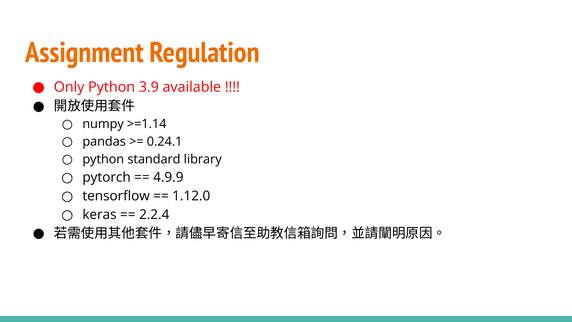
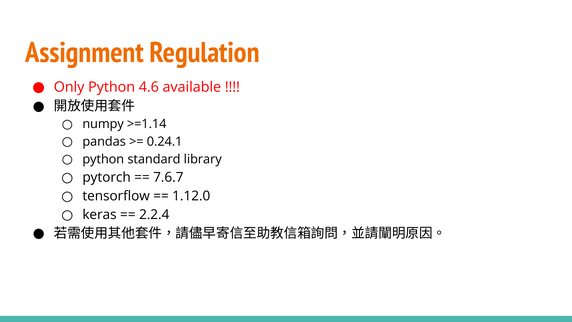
3.9: 3.9 -> 4.6 (149, 87)
4.9.9: 4.9.9 -> 7.6.7 (168, 177)
